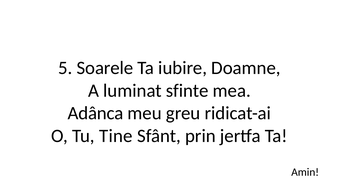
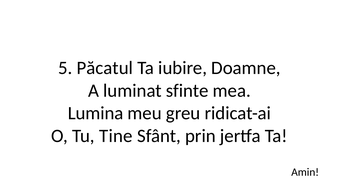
Soarele: Soarele -> Păcatul (105, 68)
Adânca: Adânca -> Lumina (96, 113)
